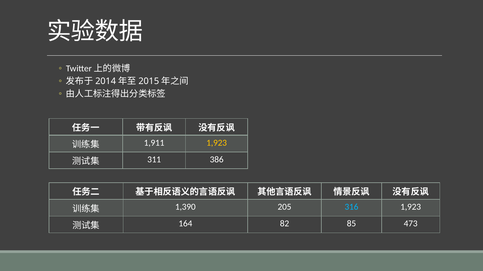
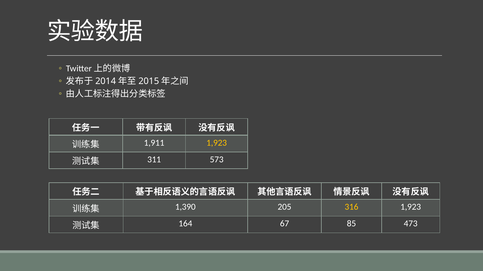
386: 386 -> 573 (217, 160)
316 colour: light blue -> yellow (351, 207)
82: 82 -> 67 (285, 224)
